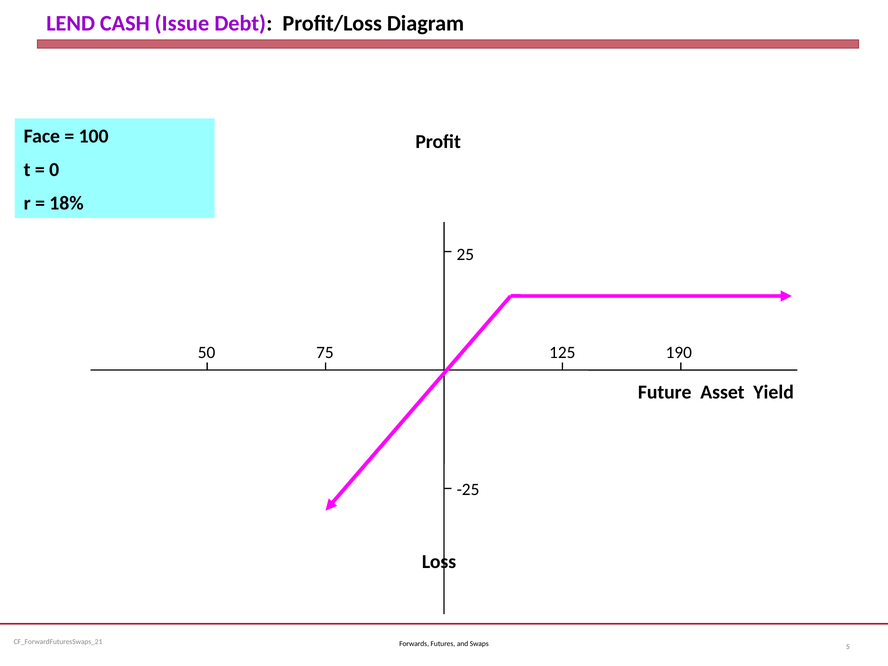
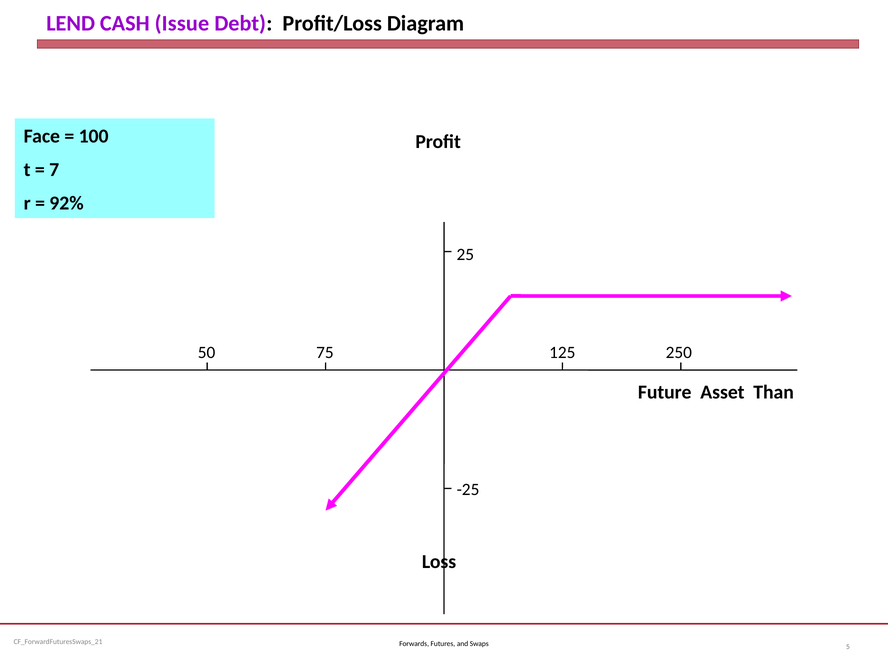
0: 0 -> 7 (54, 170)
18%: 18% -> 92% (66, 203)
190: 190 -> 250 (679, 353)
Yield: Yield -> Than (774, 392)
